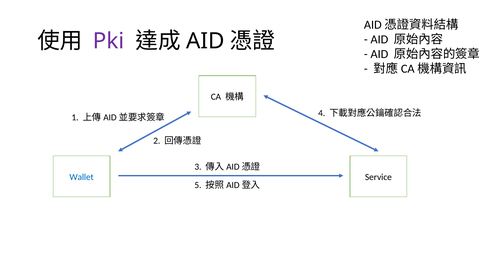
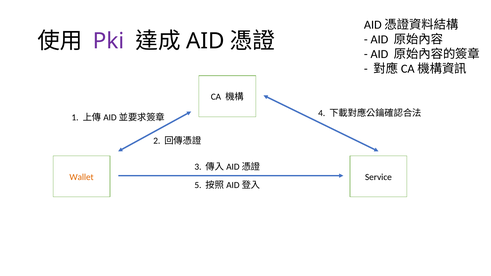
Wallet colour: blue -> orange (82, 177)
